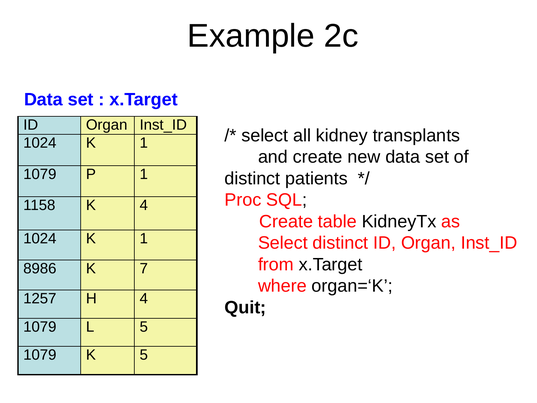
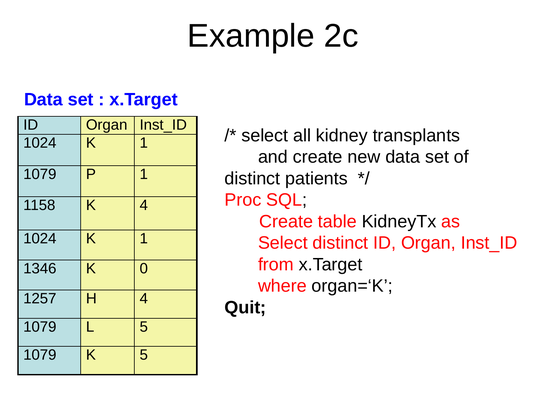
8986: 8986 -> 1346 (40, 269)
7: 7 -> 0 (144, 269)
